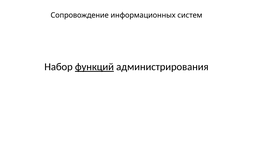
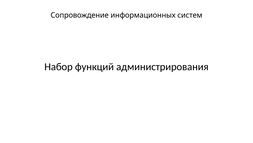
функций underline: present -> none (94, 67)
